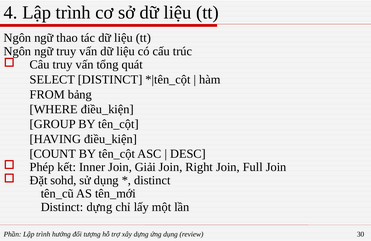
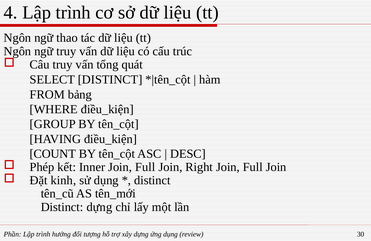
Inner Join Giải: Giải -> Full (145, 167)
sohd: sohd -> kinh (63, 180)
